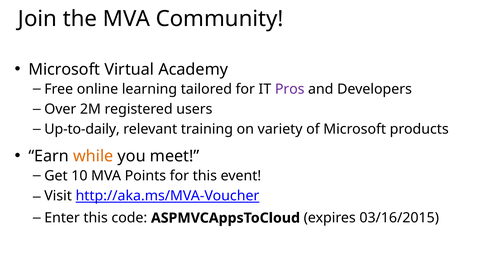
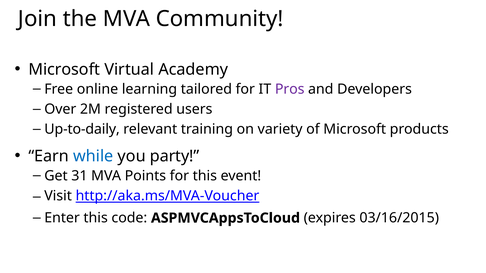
while colour: orange -> blue (93, 156)
meet: meet -> party (175, 156)
10: 10 -> 31 (79, 176)
